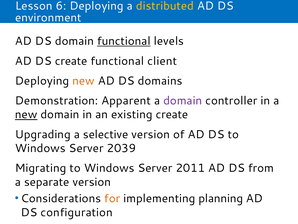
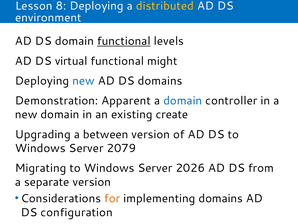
6: 6 -> 8 (61, 6)
DS create: create -> virtual (71, 61)
client: client -> might (162, 61)
new colour: orange -> blue (83, 81)
domain colour: purple -> blue (183, 100)
new underline: present -> none (26, 114)
selective: selective -> between (106, 134)
2039: 2039 -> 2079 (121, 148)
2011: 2011 -> 2026 (190, 168)
implementing planning: planning -> domains (221, 198)
